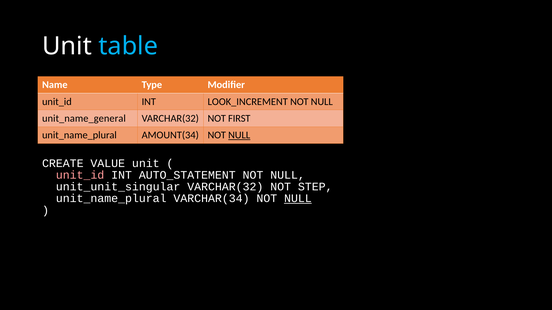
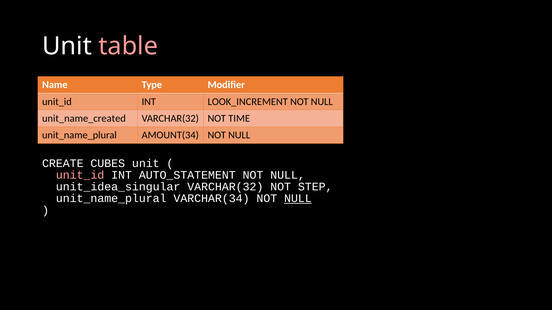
table colour: light blue -> pink (128, 46)
unit_name_general: unit_name_general -> unit_name_created (84, 119)
FIRST: FIRST -> TIME (239, 119)
NULL underline: present -> none (239, 135)
VALUE: VALUE -> CUBES (108, 164)
unit_unit_singular: unit_unit_singular -> unit_idea_singular (118, 187)
